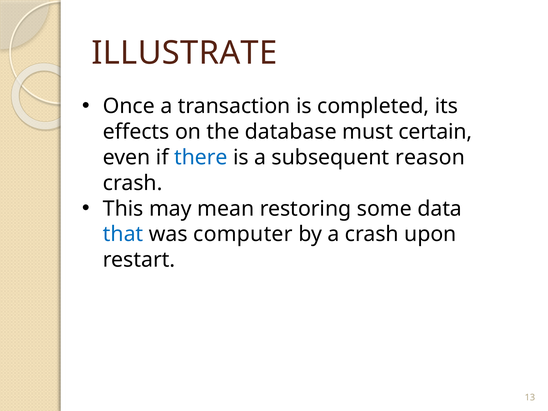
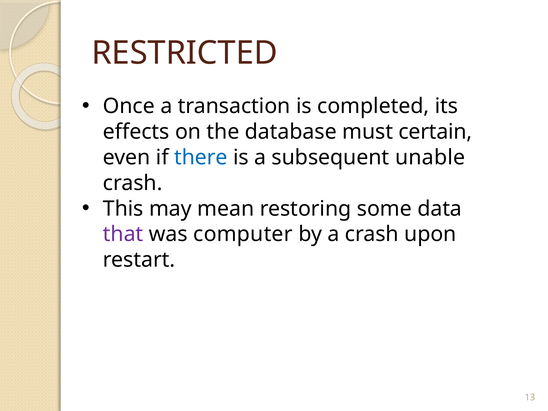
ILLUSTRATE: ILLUSTRATE -> RESTRICTED (185, 53)
reason: reason -> unable (430, 157)
that colour: blue -> purple (123, 234)
